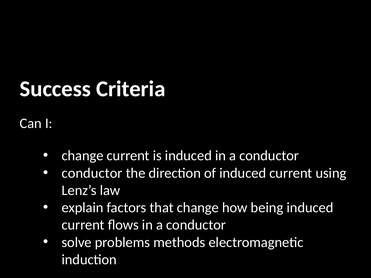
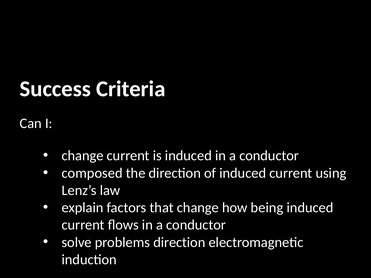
conductor: conductor -> composed (92, 173)
problems methods: methods -> direction (179, 242)
